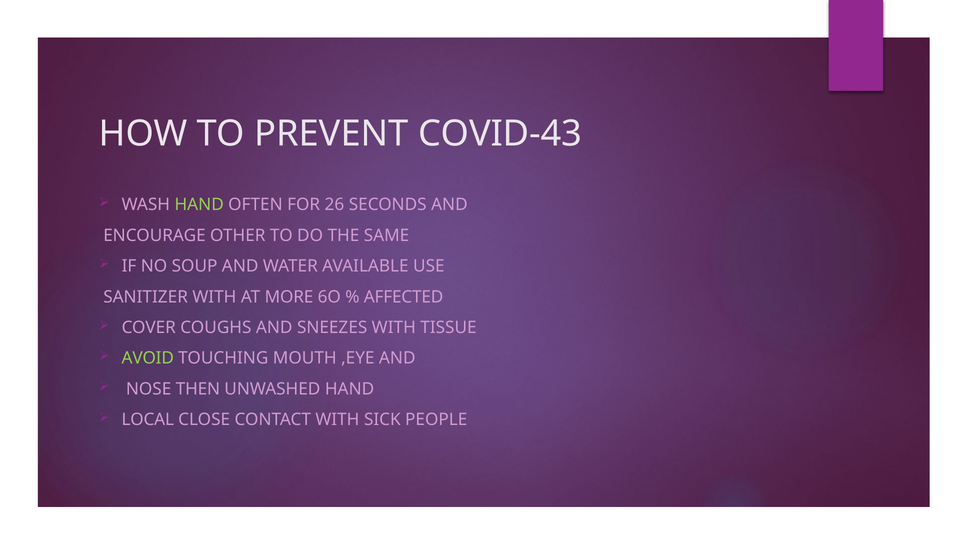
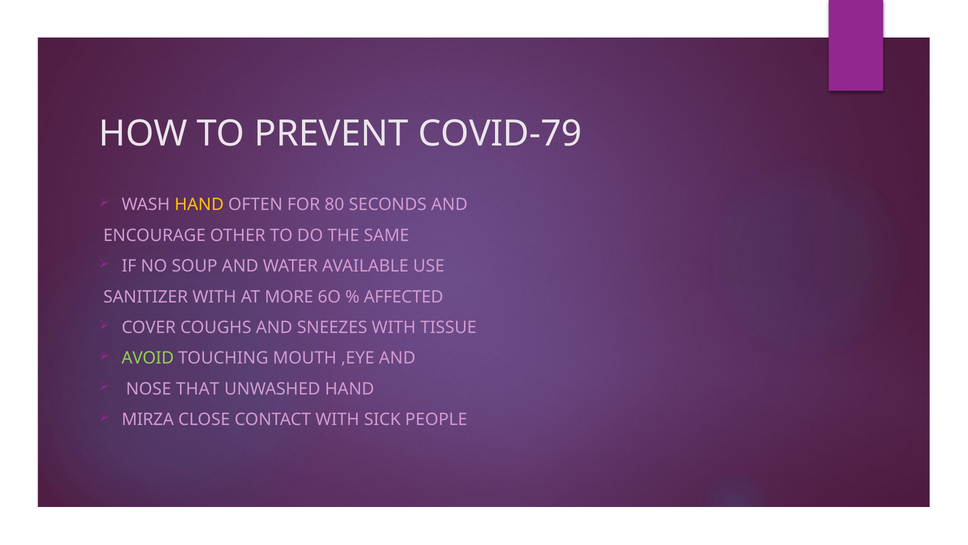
COVID-43: COVID-43 -> COVID-79 (500, 134)
HAND colour: light green -> yellow (199, 205)
26: 26 -> 80 (334, 205)
THEN: THEN -> THAT (198, 389)
LOCAL: LOCAL -> MIRZA (148, 419)
